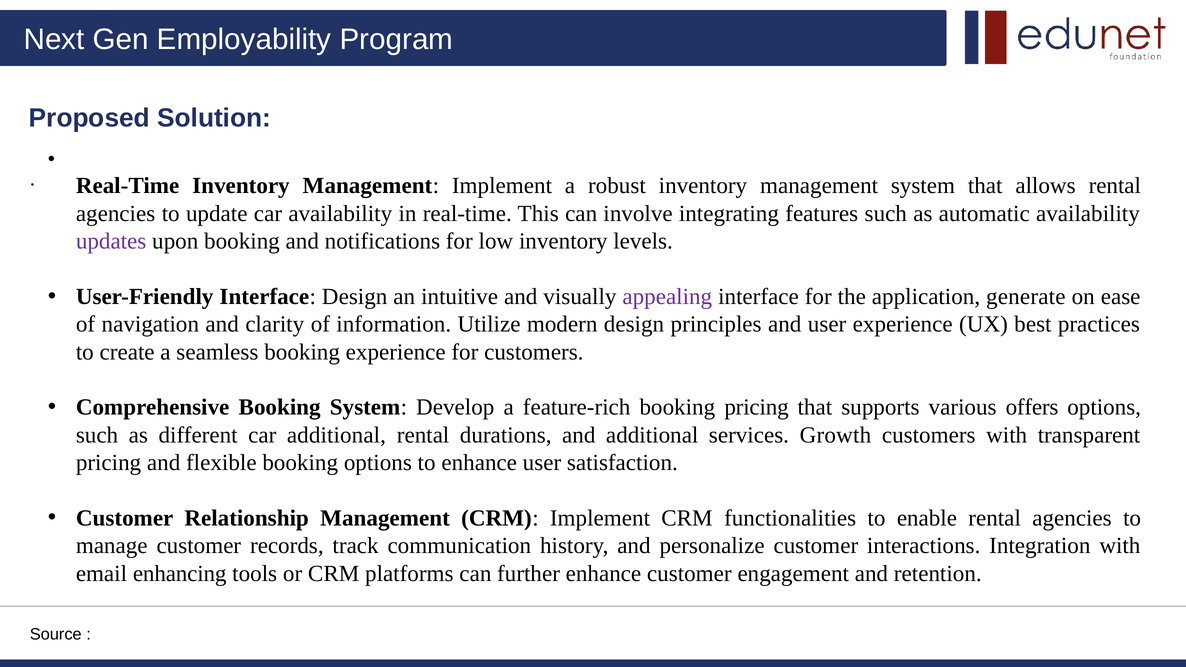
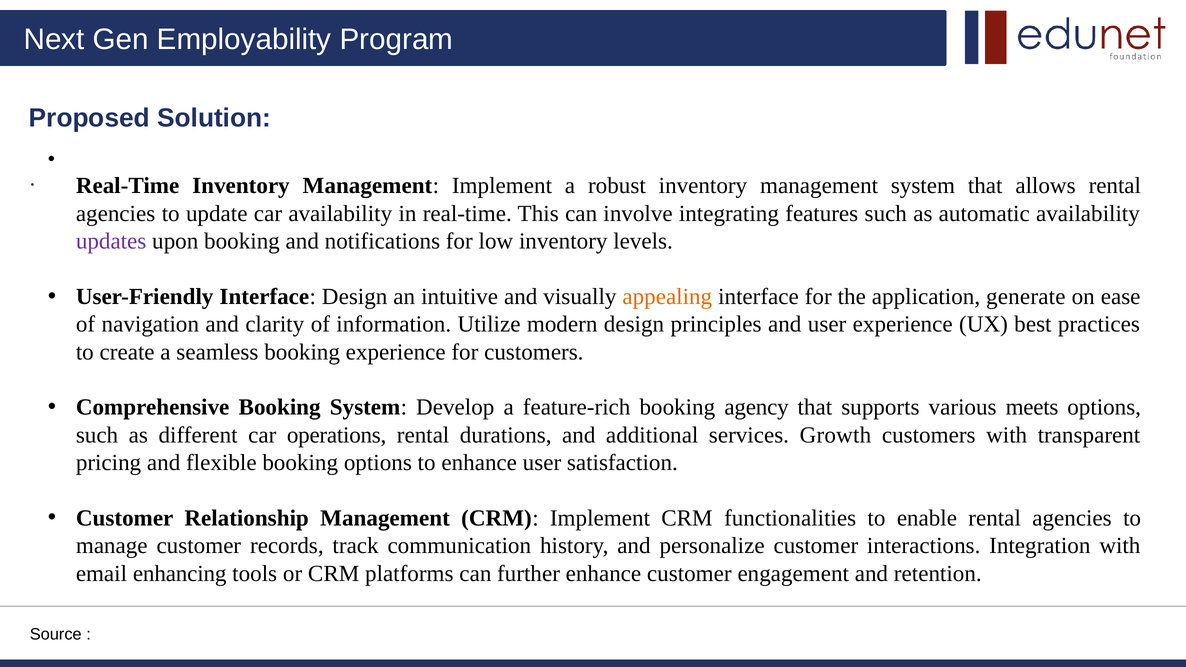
appealing colour: purple -> orange (667, 297)
booking pricing: pricing -> agency (757, 407)
offers: offers -> meets (1032, 407)
car additional: additional -> operations (337, 435)
